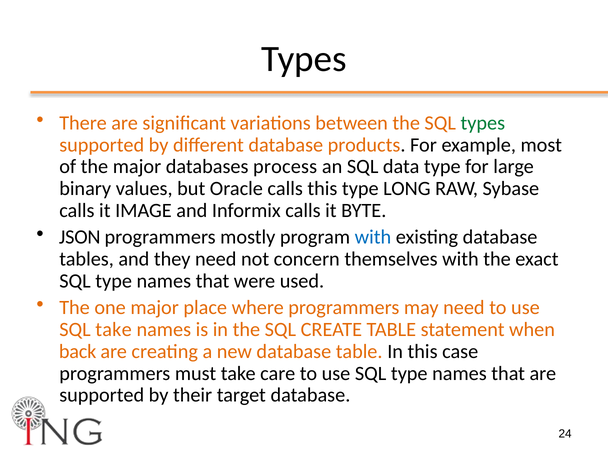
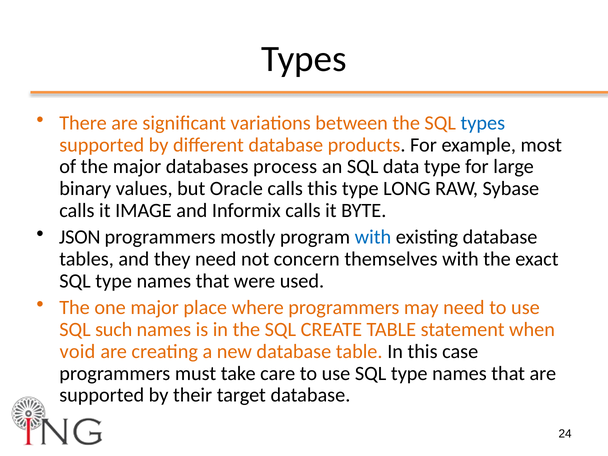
types colour: green -> blue (483, 123)
SQL take: take -> such (114, 330)
back: back -> void (77, 352)
